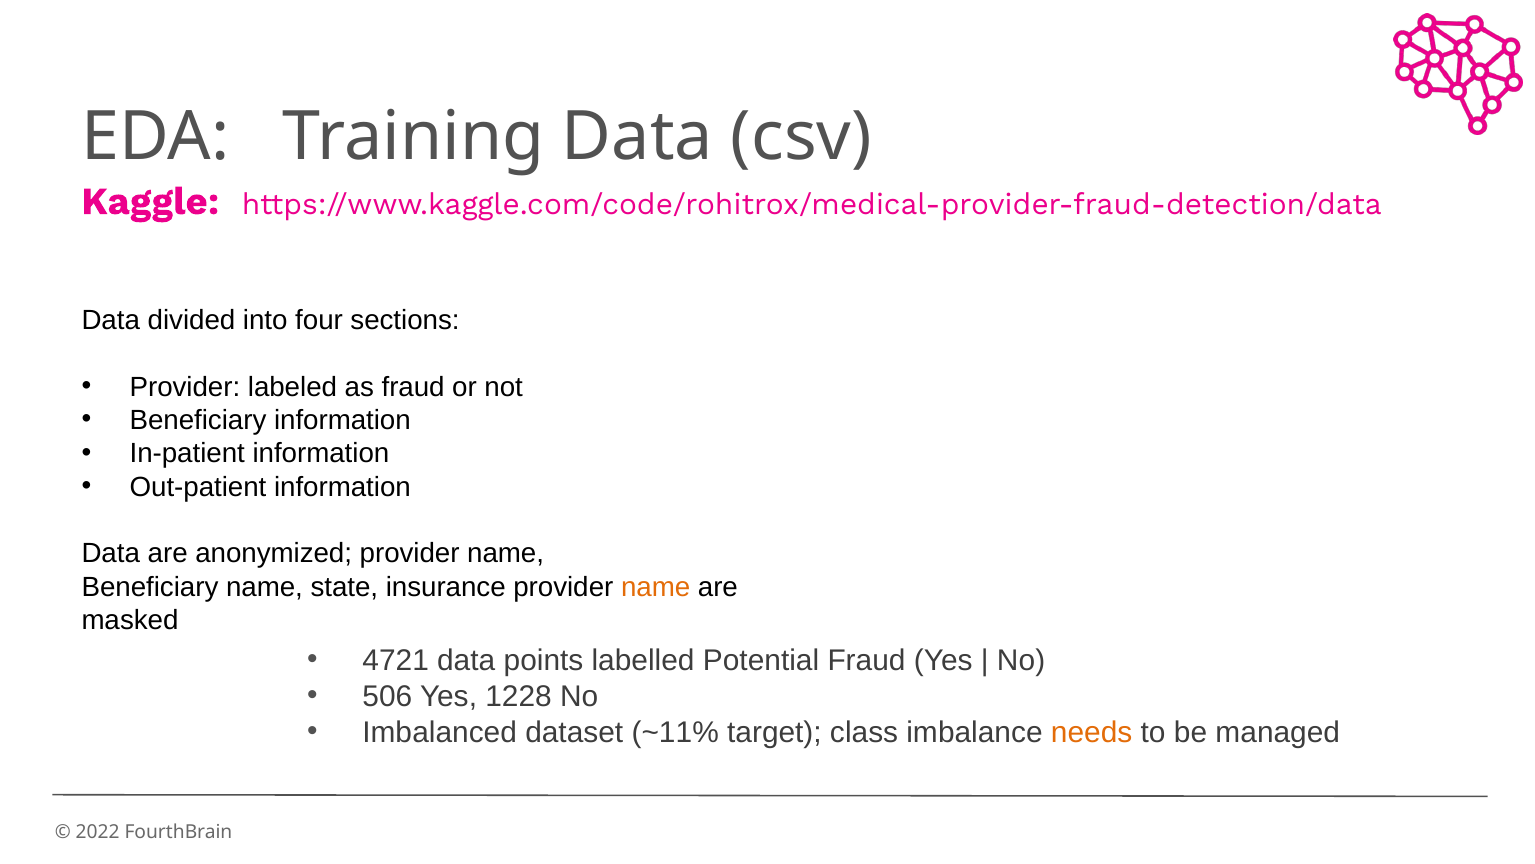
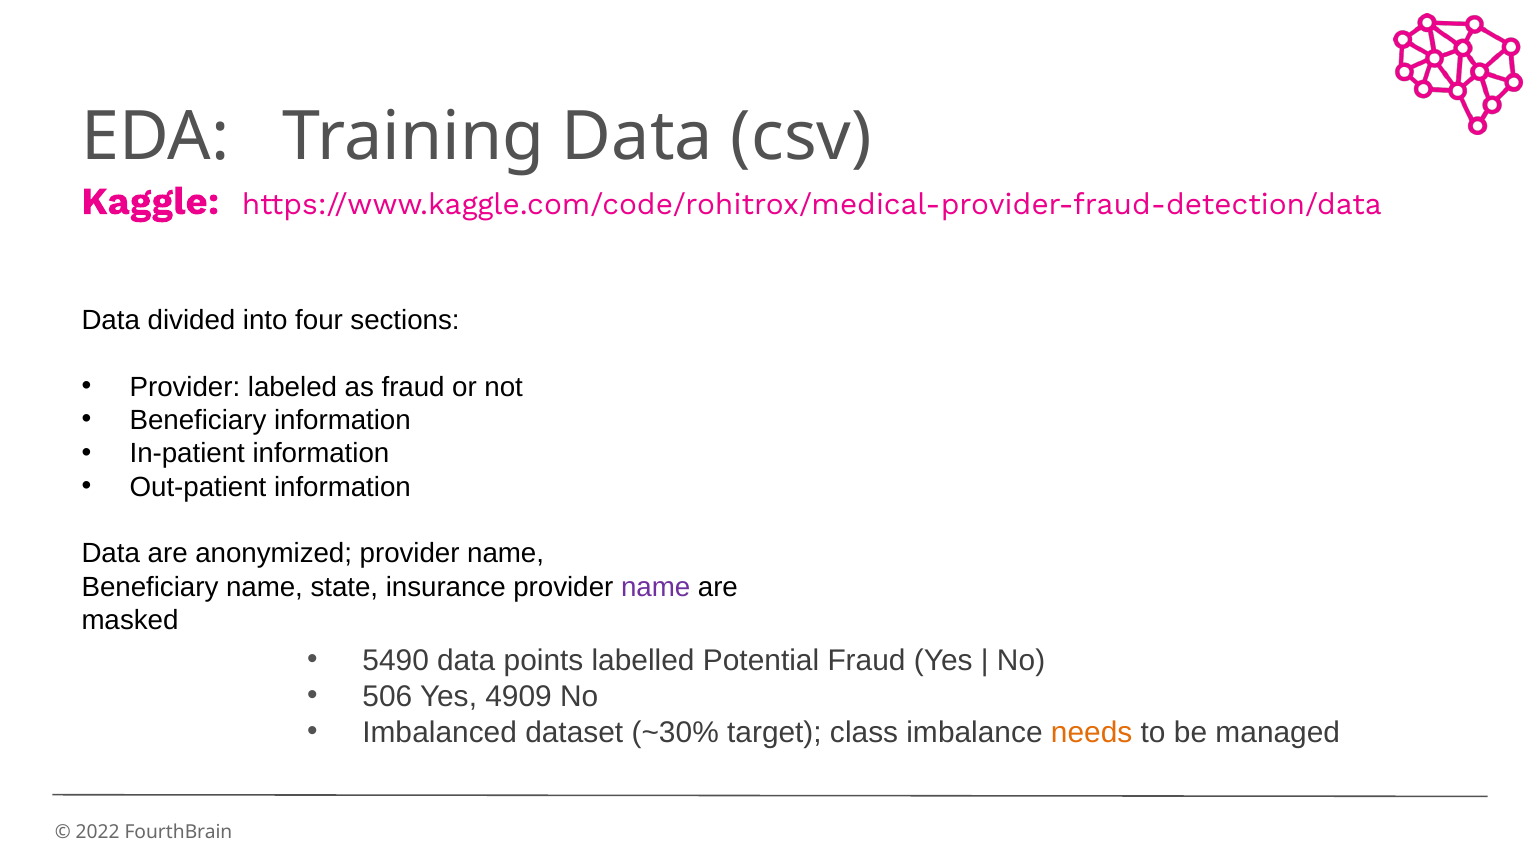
name colour: orange -> purple (656, 587)
4721: 4721 -> 5490 (396, 660)
1228: 1228 -> 4909 (519, 696)
~11%: ~11% -> ~30% (675, 732)
